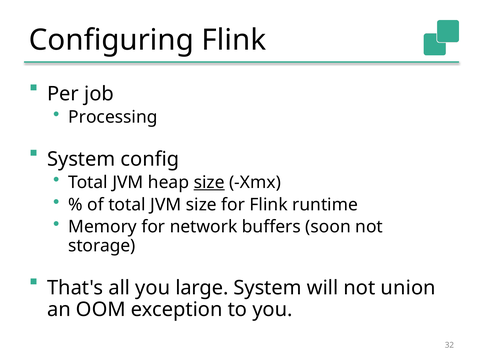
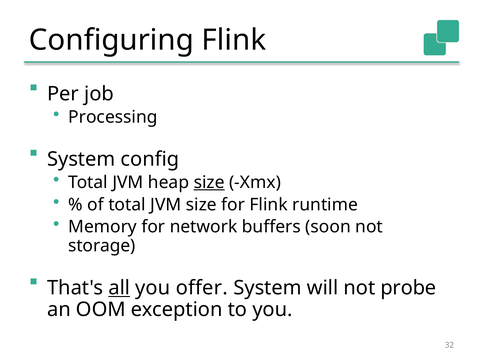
all underline: none -> present (119, 288)
large: large -> offer (202, 288)
union: union -> probe (408, 288)
